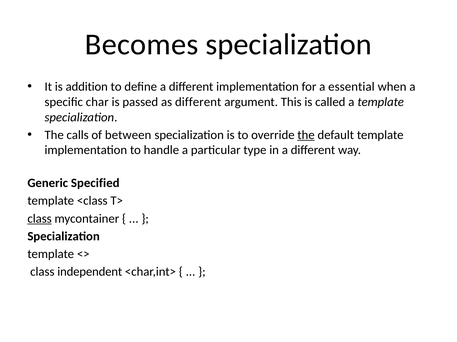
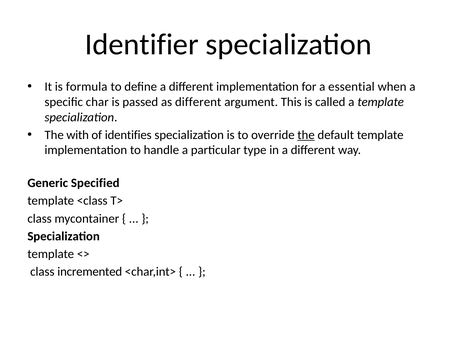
Becomes: Becomes -> Identifier (142, 44)
addition: addition -> formula (87, 87)
calls: calls -> with (78, 135)
between: between -> identifies (128, 135)
class underline: present -> none (40, 219)
independent: independent -> incremented (90, 272)
